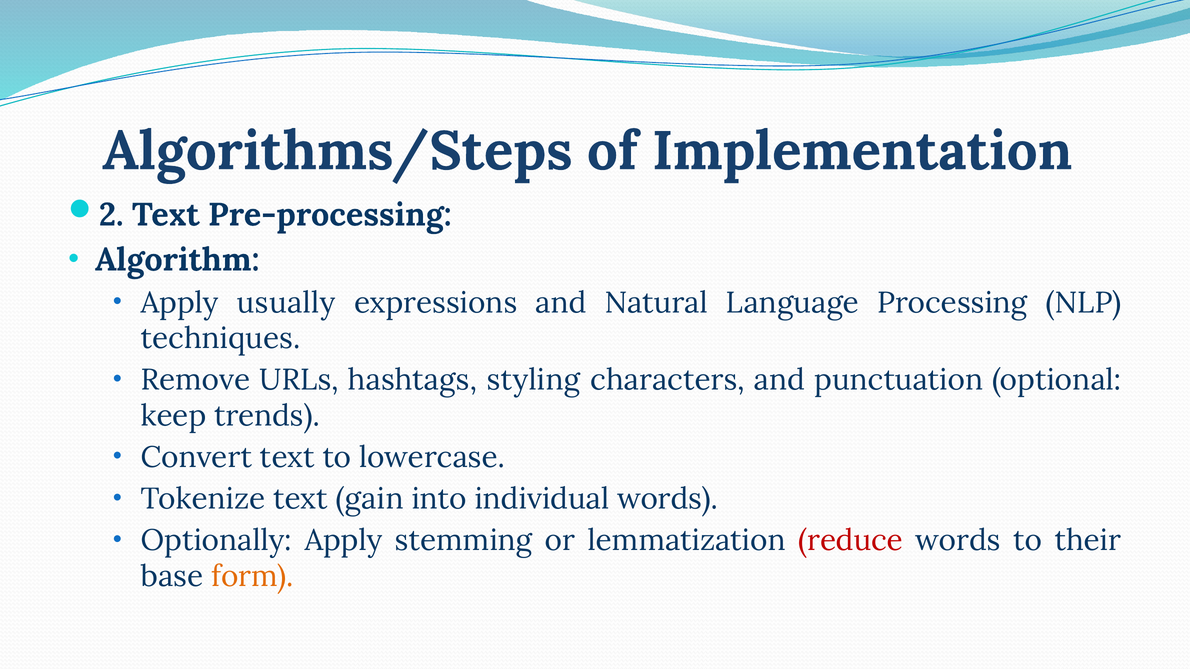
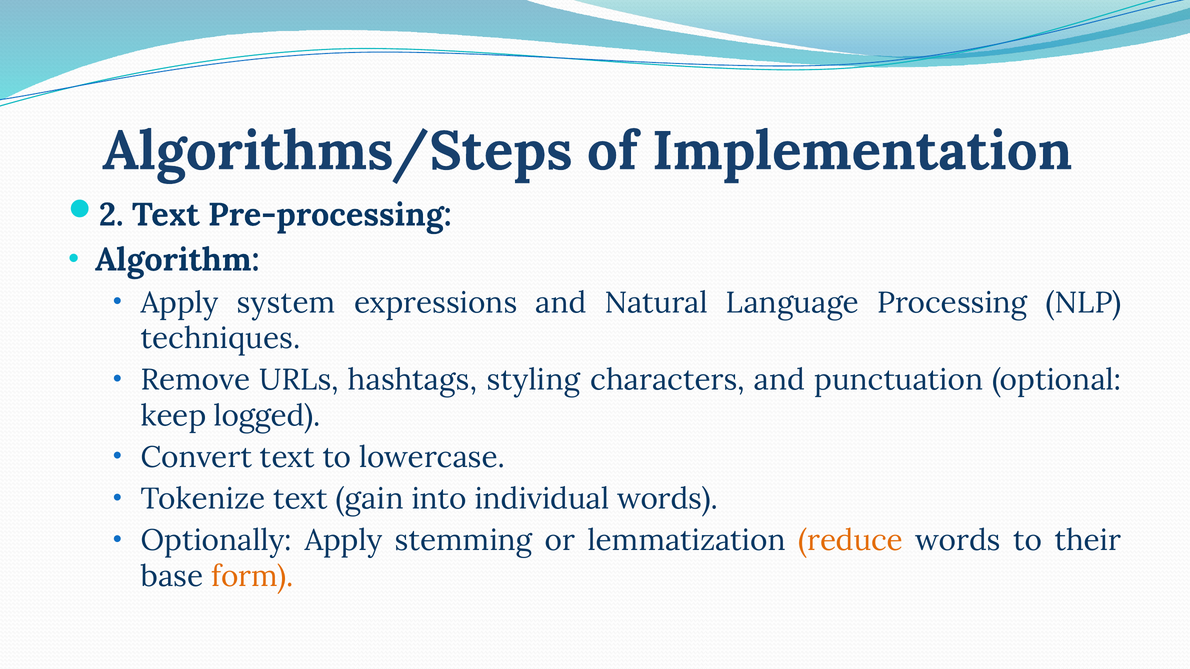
usually: usually -> system (286, 303)
trends: trends -> logged (267, 416)
reduce colour: red -> orange (851, 541)
